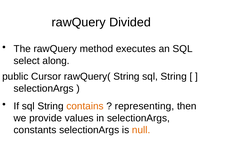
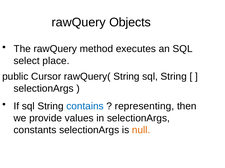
Divided: Divided -> Objects (130, 22)
along: along -> place (56, 61)
contains colour: orange -> blue (85, 107)
